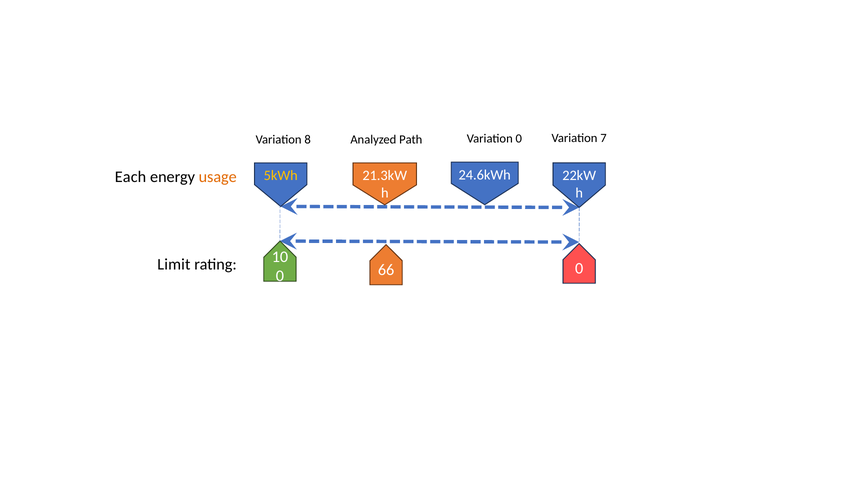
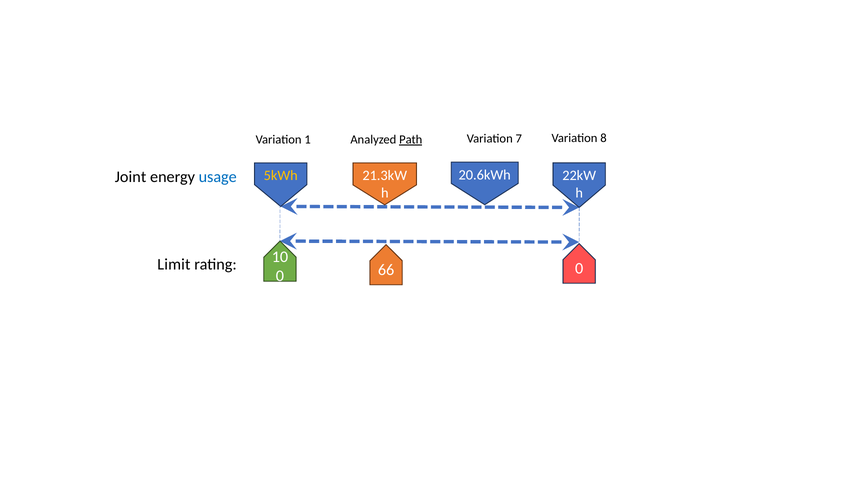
8: 8 -> 1 (308, 140)
Path underline: none -> present (411, 140)
Variation 0: 0 -> 7 (519, 139)
7: 7 -> 8 (604, 138)
24.6kWh: 24.6kWh -> 20.6kWh (485, 175)
Each: Each -> Joint (131, 177)
usage colour: orange -> blue (218, 177)
